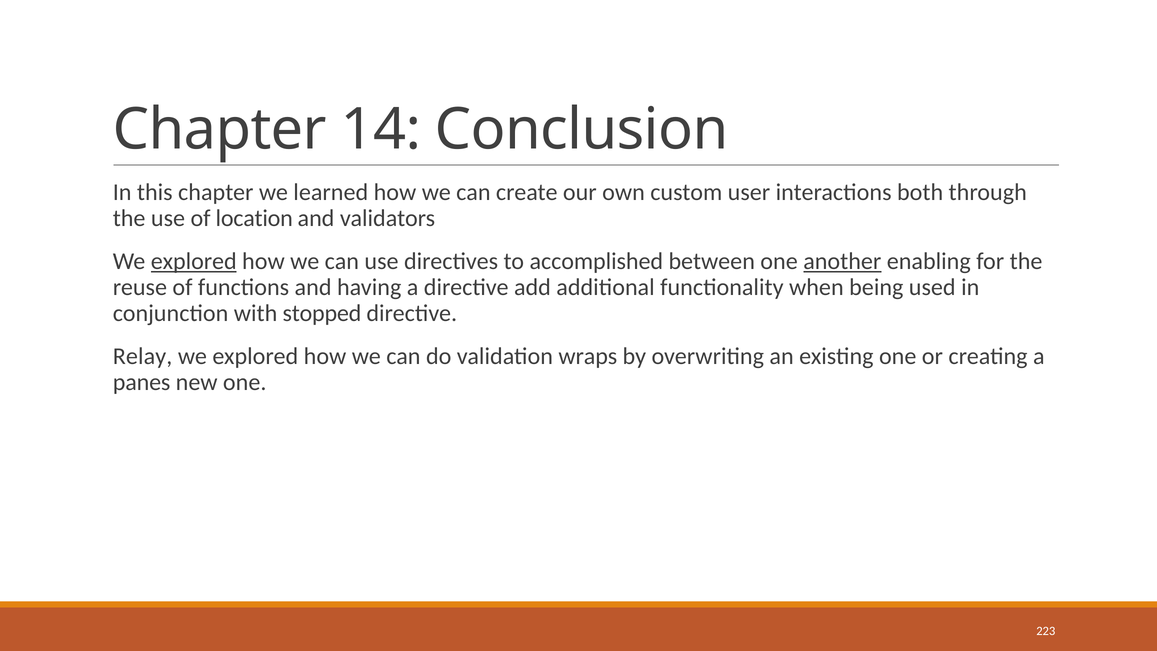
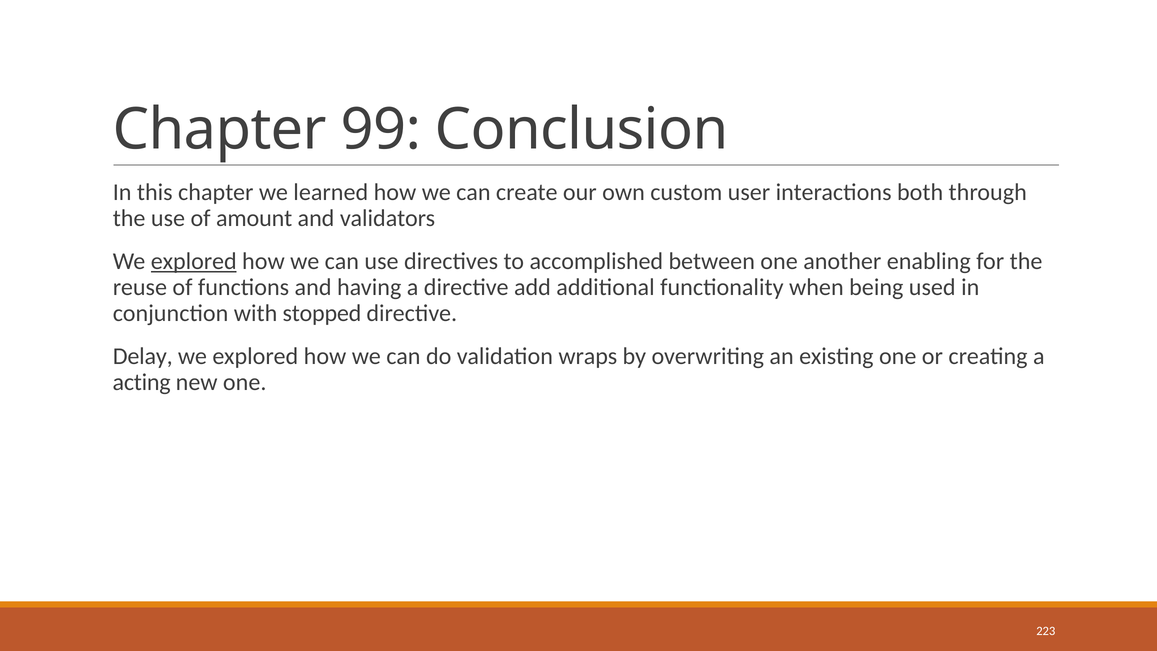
14: 14 -> 99 (381, 130)
location: location -> amount (254, 218)
another underline: present -> none (842, 261)
Relay: Relay -> Delay (143, 356)
panes: panes -> acting (142, 382)
